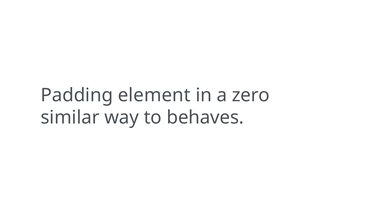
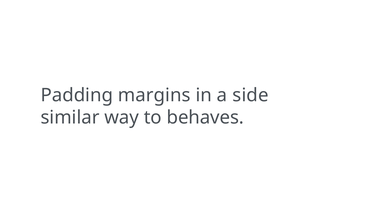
element: element -> margins (154, 95)
zero: zero -> side (251, 95)
